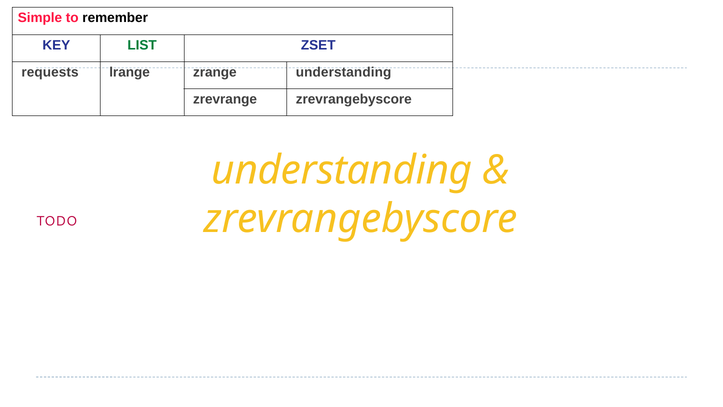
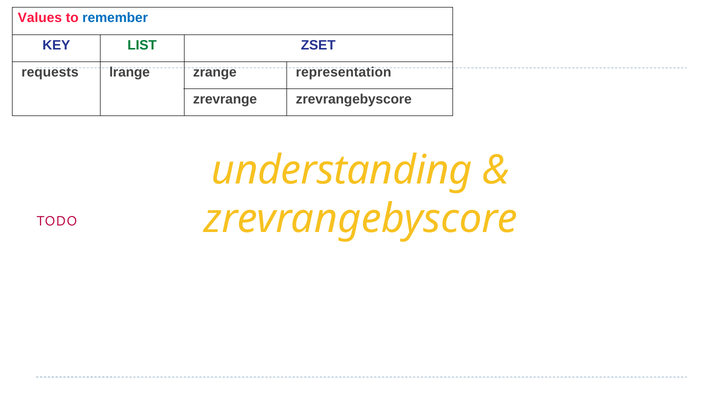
Simple: Simple -> Values (40, 18)
remember colour: black -> blue (115, 18)
zrange understanding: understanding -> representation (344, 72)
